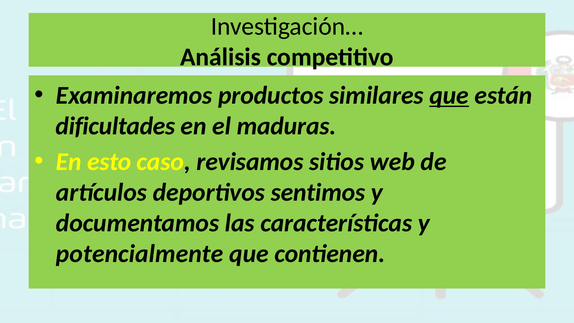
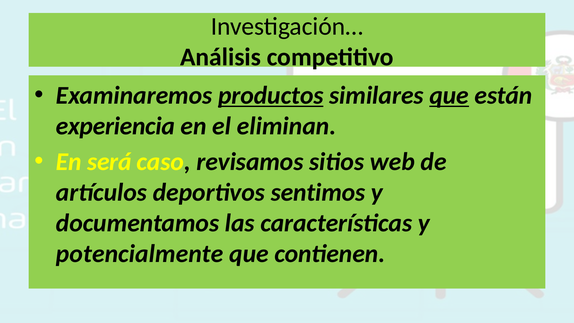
productos underline: none -> present (271, 95)
dificultades: dificultades -> experiencia (115, 126)
maduras: maduras -> eliminan (287, 126)
esto: esto -> será (109, 162)
